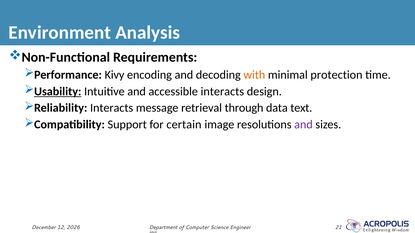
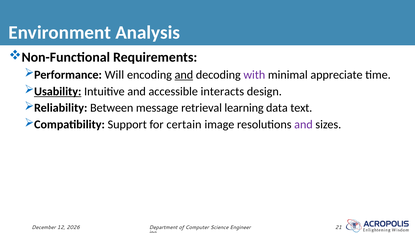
Kivy: Kivy -> Will (114, 75)
and underline: none -> present (184, 75)
with colour: orange -> purple (254, 75)
protection: protection -> appreciate (337, 75)
Reliability Interacts: Interacts -> Between (112, 108)
through: through -> learning (244, 108)
